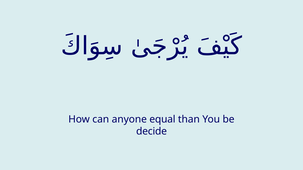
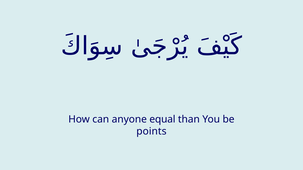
decide: decide -> points (151, 132)
